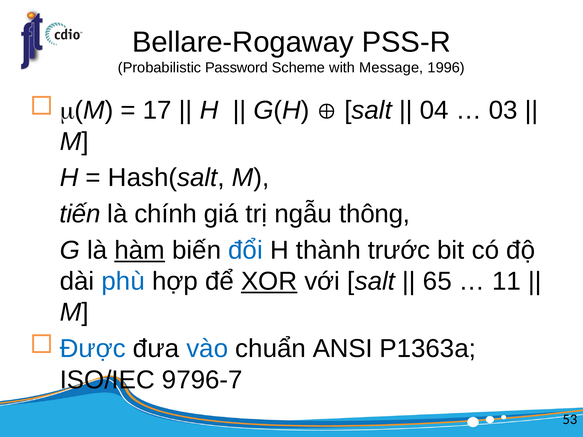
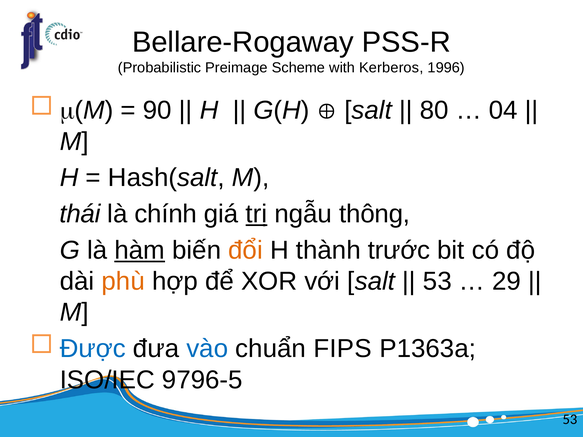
Password: Password -> Preimage (236, 68)
Message: Message -> Kerberos (391, 68)
17: 17 -> 90 (157, 110)
04: 04 -> 80 (434, 110)
03: 03 -> 04 (503, 110)
tiến: tiến -> thái (80, 214)
trị underline: none -> present (256, 214)
đổi colour: blue -> orange (246, 250)
phù colour: blue -> orange (123, 282)
XOR underline: present -> none (269, 282)
65: 65 -> 53 (437, 282)
11: 11 -> 29 (506, 282)
ANSI: ANSI -> FIPS (342, 349)
9796-7: 9796-7 -> 9796-5 (202, 380)
